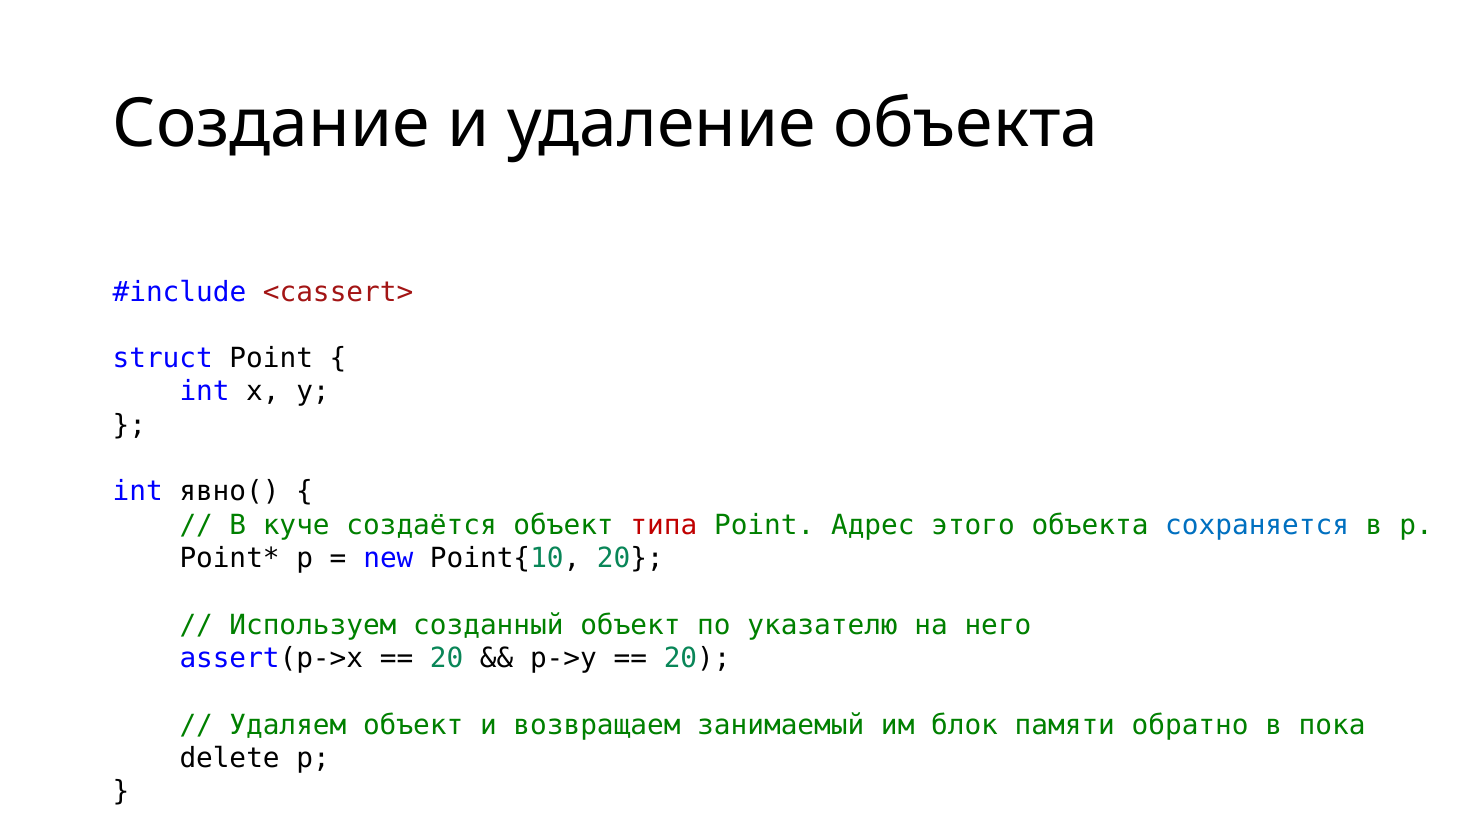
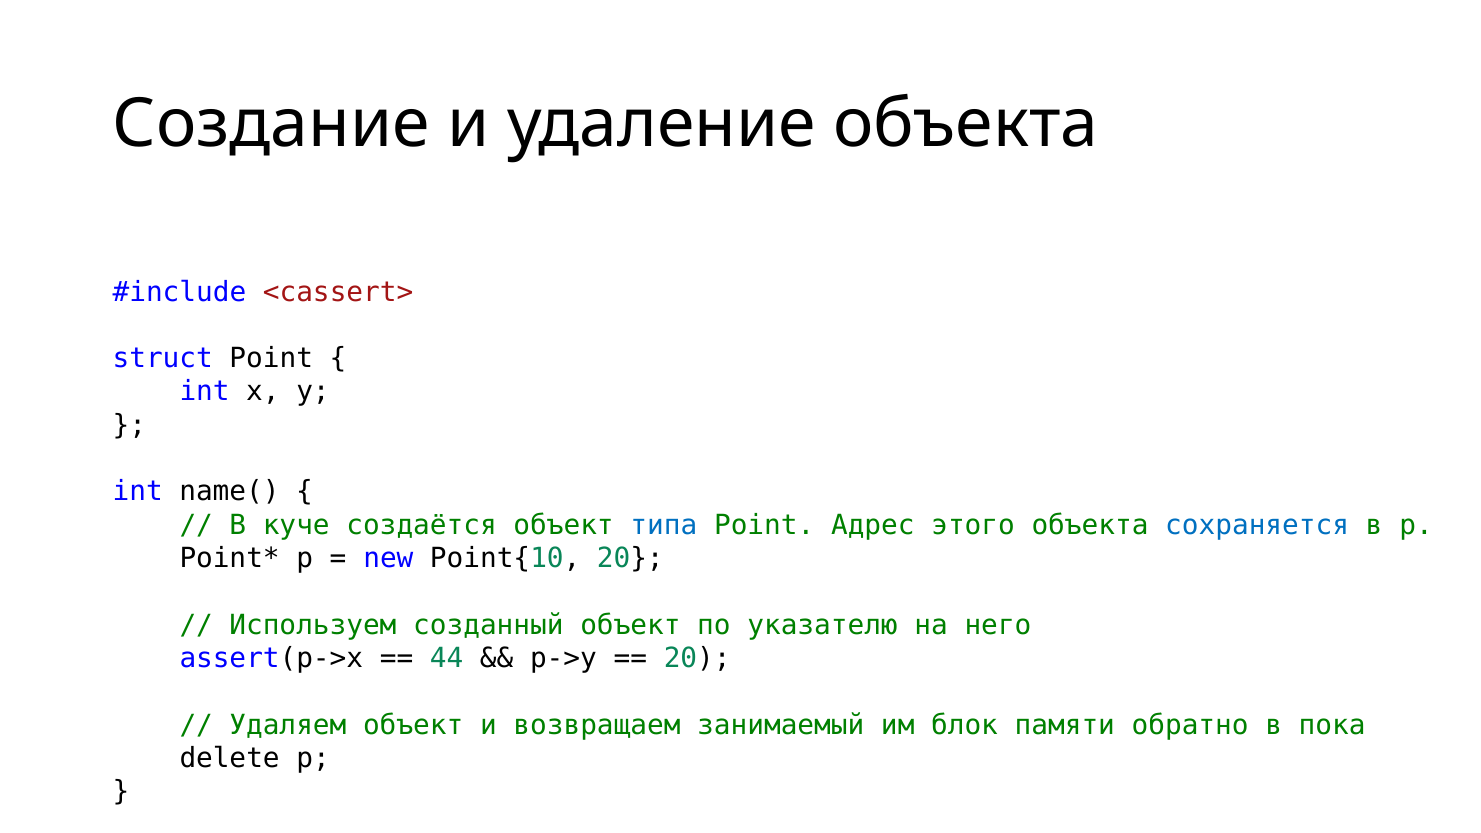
явно(: явно( -> name( (229, 492)
типа colour: red -> blue (664, 525)
20: 20 -> 44 (447, 658)
